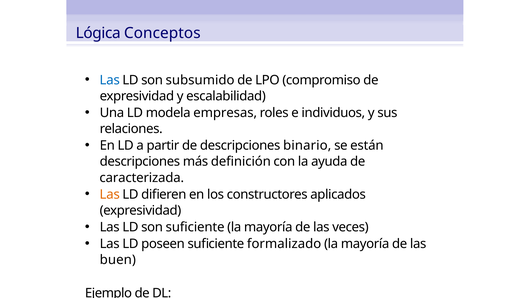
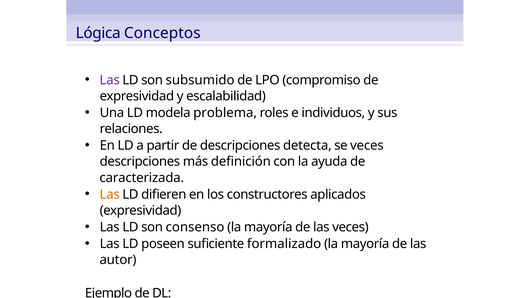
Las colour: blue -> purple (110, 80)
empresas: empresas -> problema (225, 113)
binario: binario -> detecta (307, 146)
se están: están -> veces (367, 146)
son suficiente: suficiente -> consenso (195, 227)
buen: buen -> autor (118, 260)
